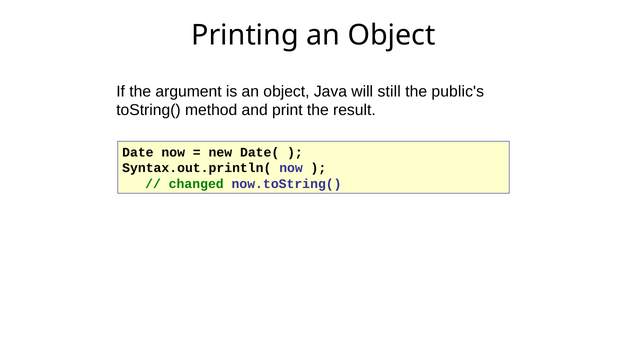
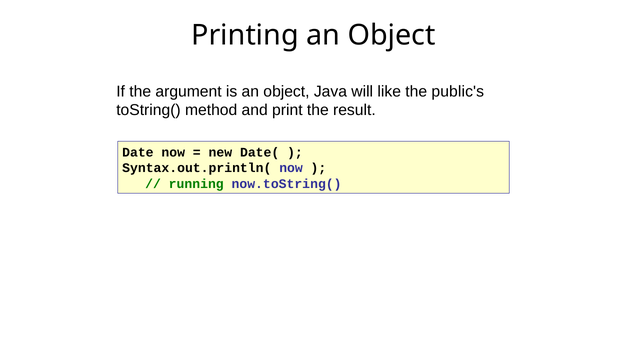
still: still -> like (389, 91)
changed: changed -> running (196, 184)
